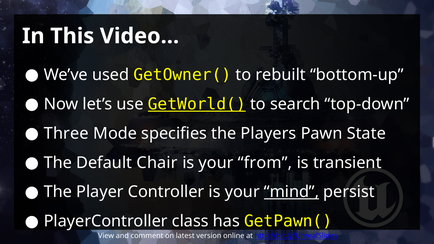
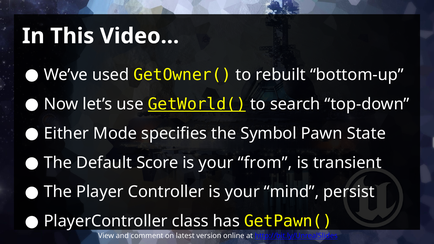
Three: Three -> Either (66, 133)
Players: Players -> Symbol (269, 133)
Chair: Chair -> Score (157, 163)
mind underline: present -> none (292, 192)
